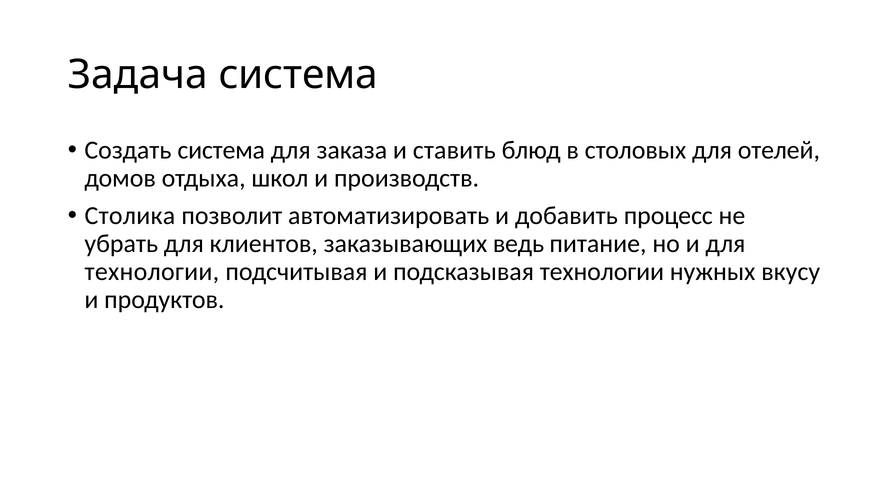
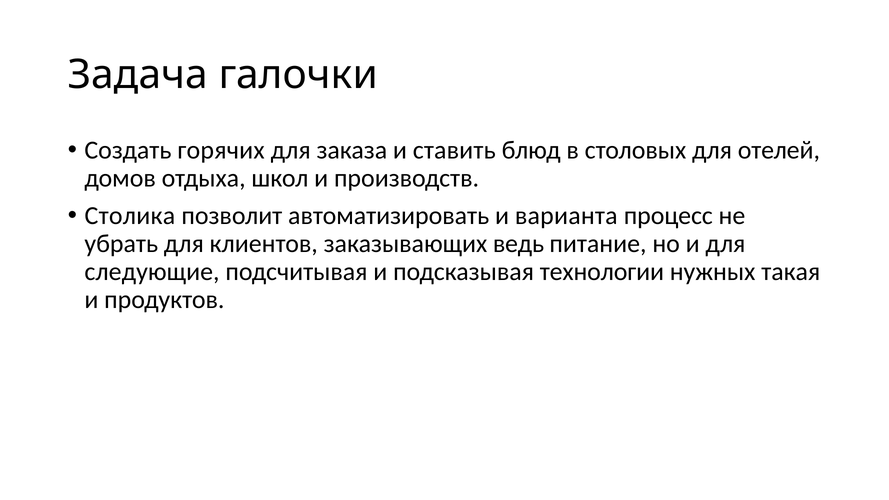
Задача система: система -> галочки (298, 75)
Создать система: система -> горячих (221, 150)
добавить: добавить -> варианта (566, 216)
технологии: технологии -> следующие (152, 272)
вкусу: вкусу -> такая (791, 272)
